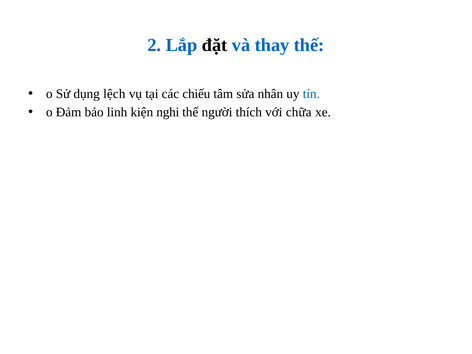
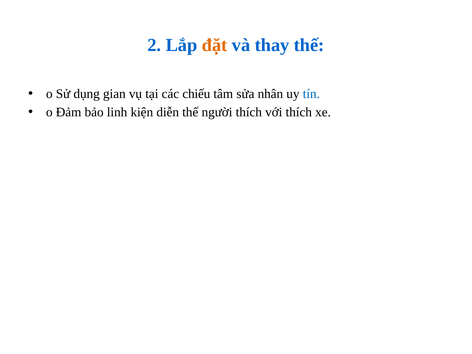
đặt colour: black -> orange (215, 45)
lệch: lệch -> gian (114, 94)
nghi: nghi -> diễn (168, 112)
với chữa: chữa -> thích (299, 112)
